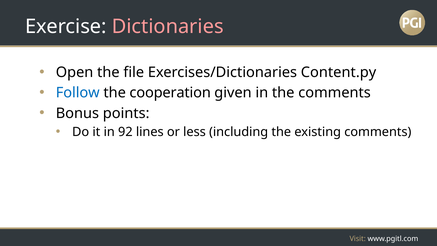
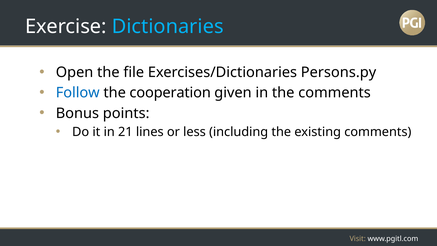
Dictionaries colour: pink -> light blue (168, 26)
Content.py: Content.py -> Persons.py (339, 72)
92: 92 -> 21 (125, 132)
